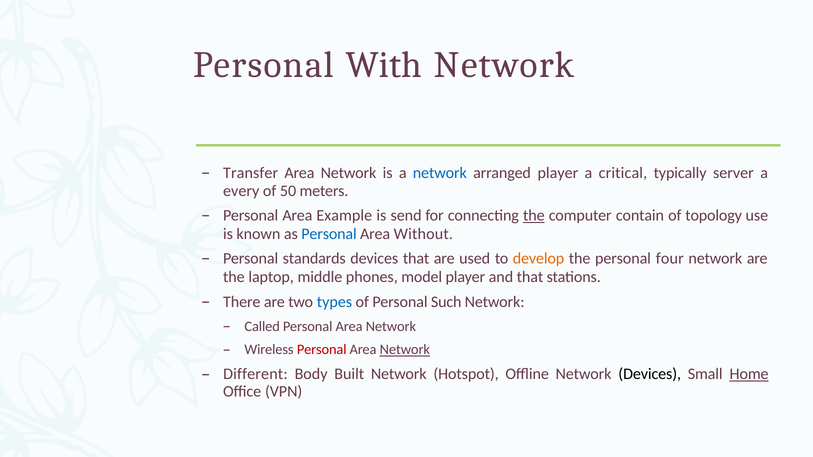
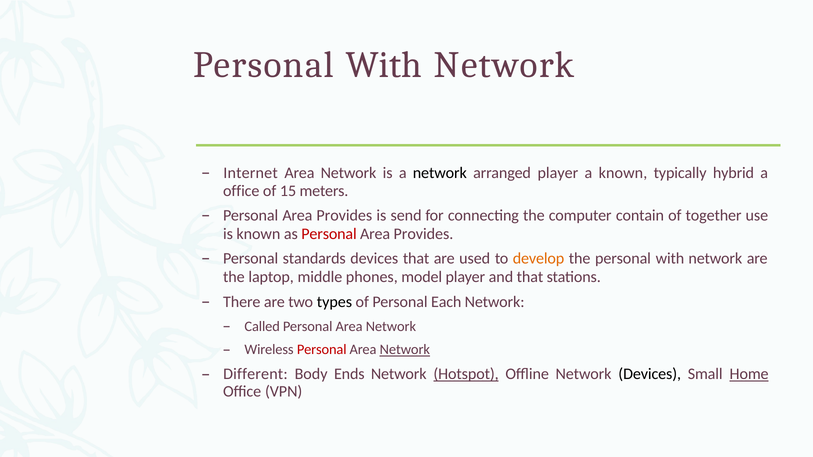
Transfer: Transfer -> Internet (251, 173)
network colour: blue -> black (440, 173)
a critical: critical -> known (623, 173)
server: server -> hybrid (733, 173)
every: every -> office (241, 191)
50: 50 -> 15 (288, 191)
Example: Example -> Provides (344, 216)
the underline: present -> none (534, 216)
topology: topology -> together (714, 216)
Personal colour: blue -> red (329, 234)
Without: Without -> Provides (423, 234)
the personal four: four -> with (670, 258)
types colour: blue -> black (334, 302)
Such: Such -> Each (446, 302)
Built: Built -> Ends (349, 374)
Hotspot underline: none -> present (466, 374)
